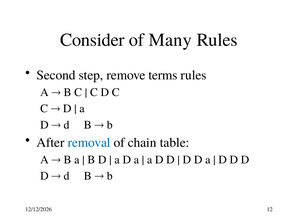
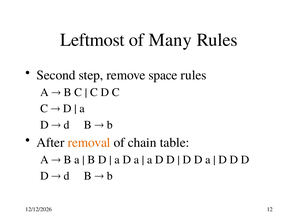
Consider: Consider -> Leftmost (92, 40)
terms: terms -> space (163, 75)
removal colour: blue -> orange (89, 142)
